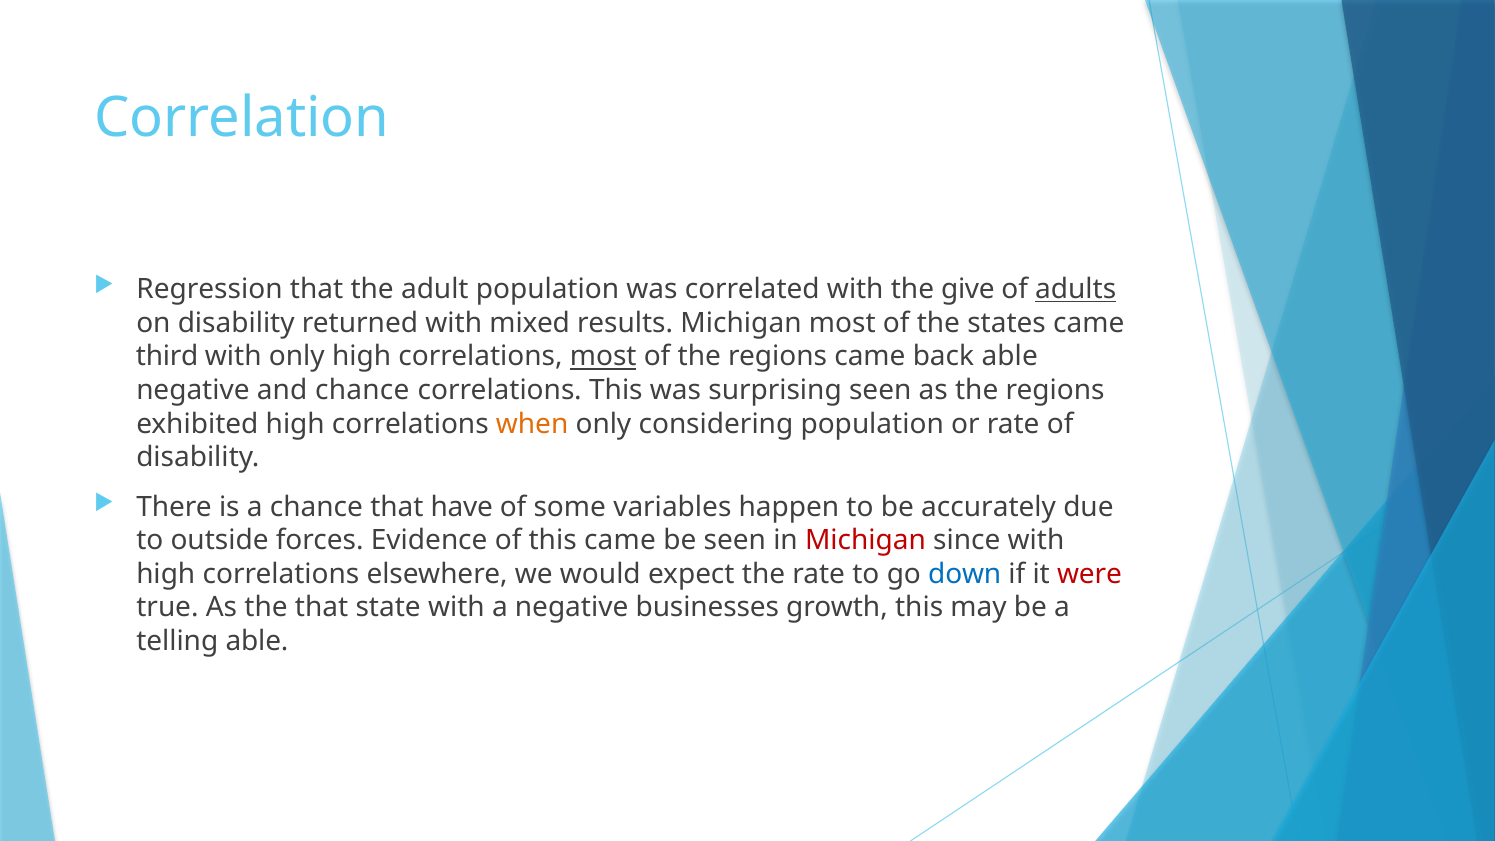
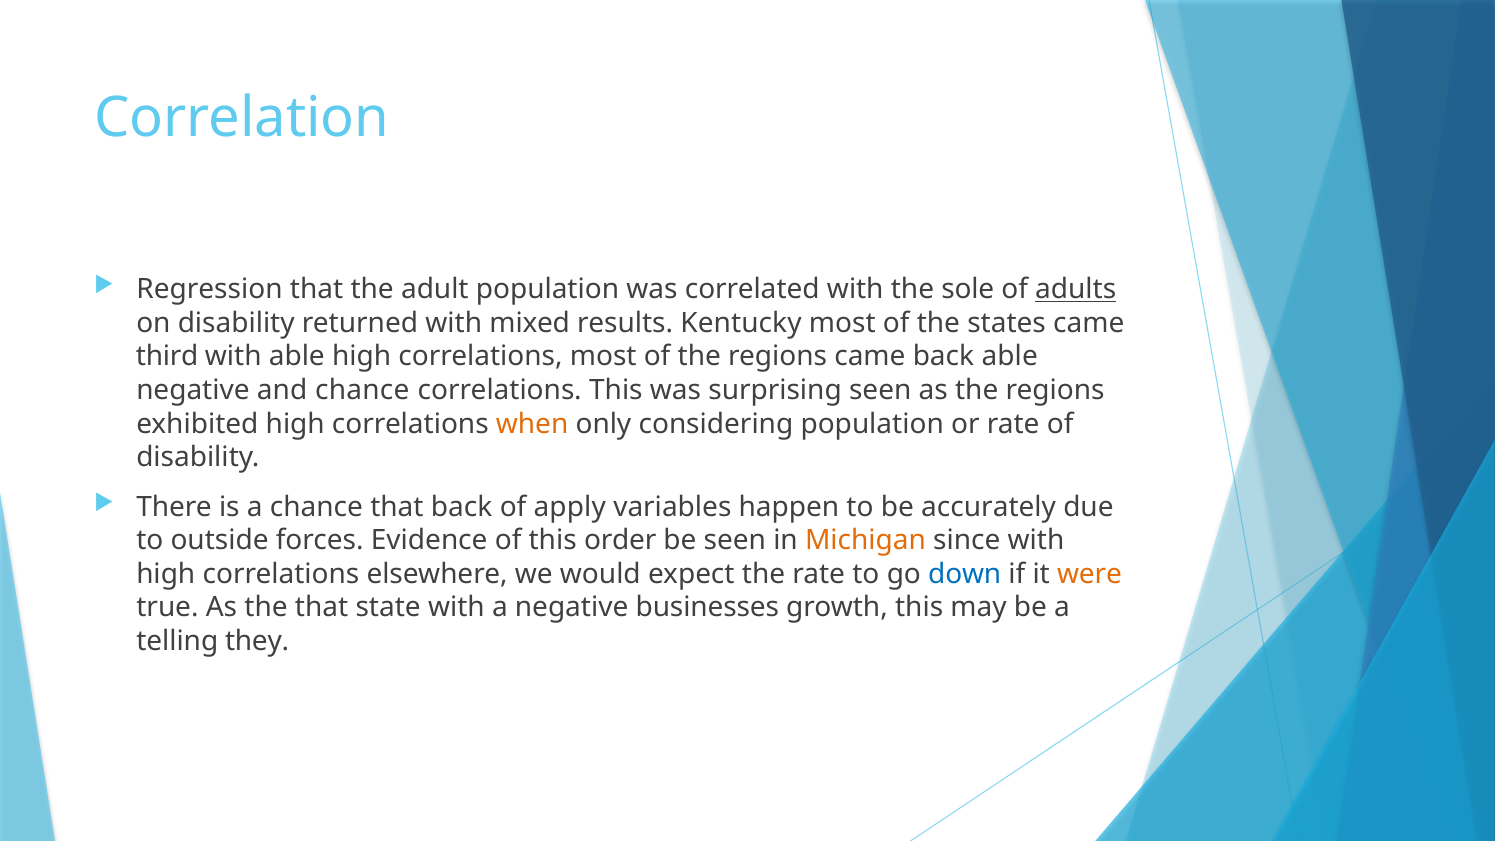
give: give -> sole (968, 289)
results Michigan: Michigan -> Kentucky (741, 323)
with only: only -> able (297, 357)
most underline: present -> none (603, 357)
that have: have -> back (462, 507)
some: some -> apply (570, 507)
this came: came -> order (620, 540)
Michigan colour: red -> orange (865, 540)
were colour: red -> orange (1089, 574)
telling able: able -> they (257, 641)
